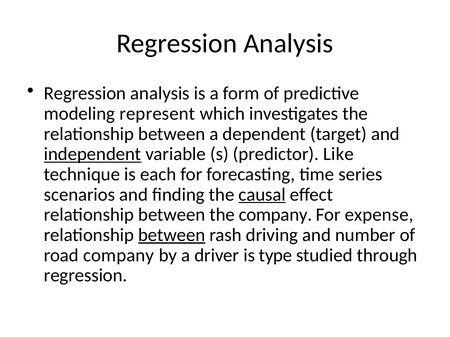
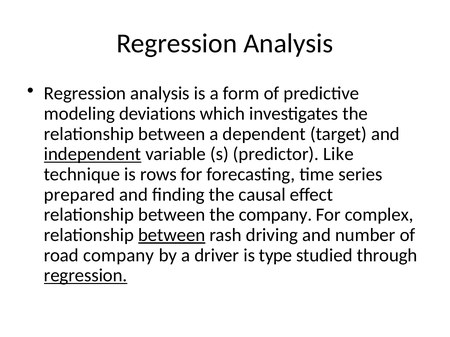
represent: represent -> deviations (158, 114)
each: each -> rows (158, 175)
scenarios: scenarios -> prepared (79, 195)
causal underline: present -> none (262, 195)
expense: expense -> complex (379, 215)
regression underline: none -> present (86, 276)
